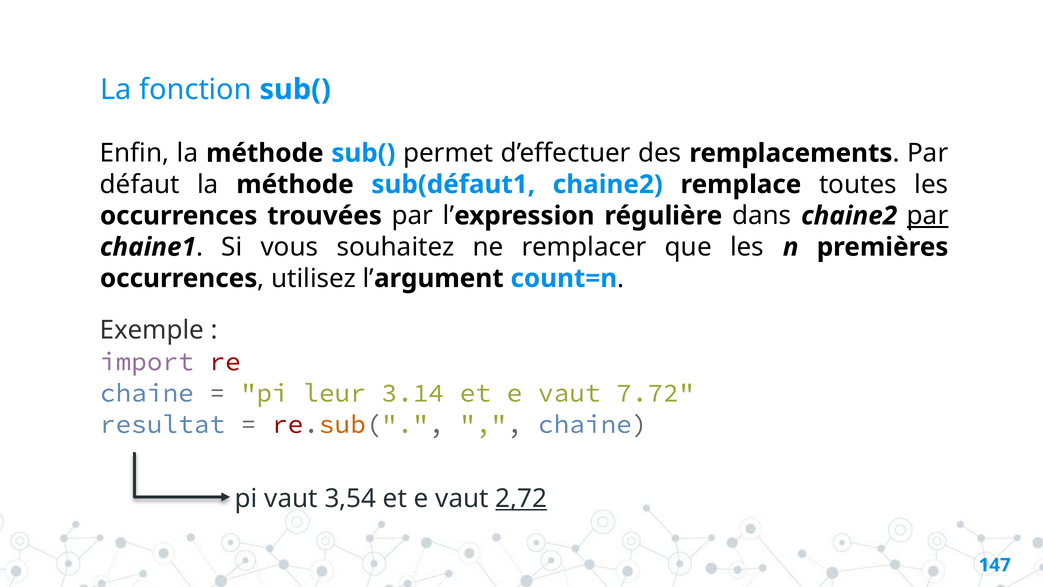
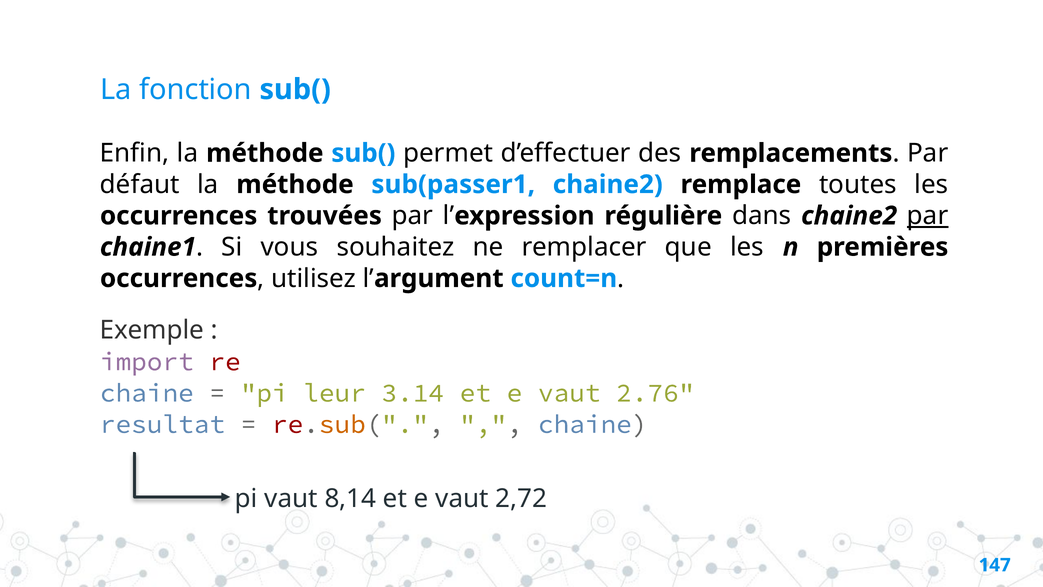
sub(défaut1: sub(défaut1 -> sub(passer1 (453, 184)
7.72: 7.72 -> 2.76 (655, 393)
3,54: 3,54 -> 8,14 (350, 498)
2,72 underline: present -> none (521, 498)
